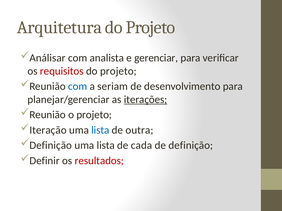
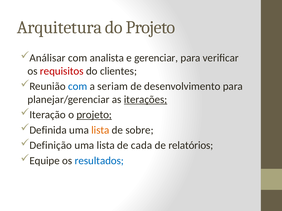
projeto: projeto -> clientes (118, 71)
Reunião: Reunião -> Iteração (48, 115)
projeto underline: none -> present (94, 115)
Iteração: Iteração -> Definida (48, 130)
lista colour: blue -> orange (100, 130)
outra: outra -> sobre (140, 130)
de definição: definição -> relatórios (191, 146)
Definir: Definir -> Equipe (45, 161)
resultados colour: red -> blue (99, 161)
